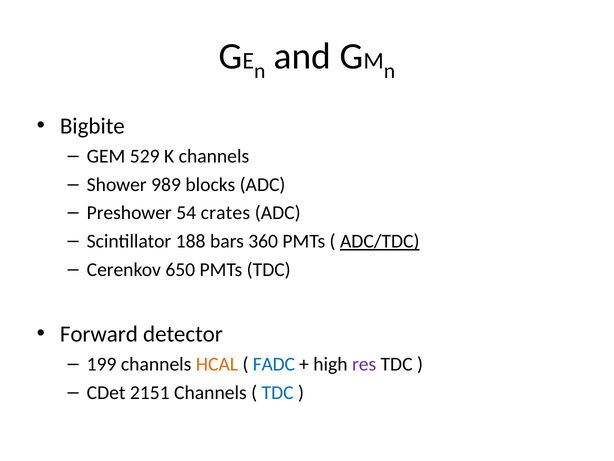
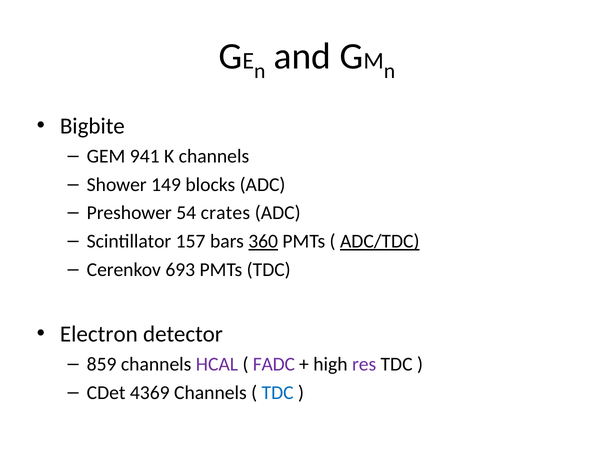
529: 529 -> 941 (145, 156)
989: 989 -> 149 (166, 184)
188: 188 -> 157 (191, 241)
360 underline: none -> present (263, 241)
650: 650 -> 693 (180, 269)
Forward: Forward -> Electron (99, 334)
199: 199 -> 859 (102, 364)
HCAL colour: orange -> purple (217, 364)
FADC colour: blue -> purple (274, 364)
2151: 2151 -> 4369 (150, 392)
